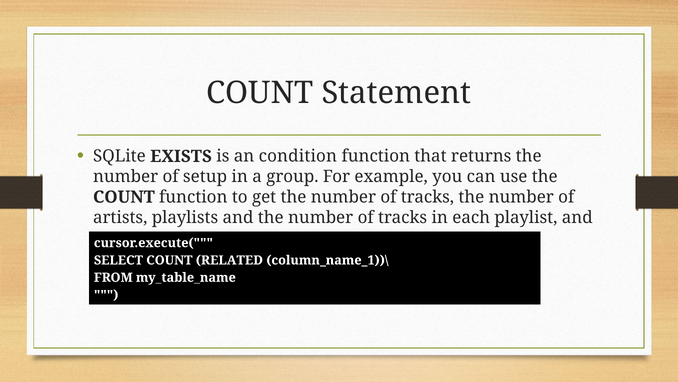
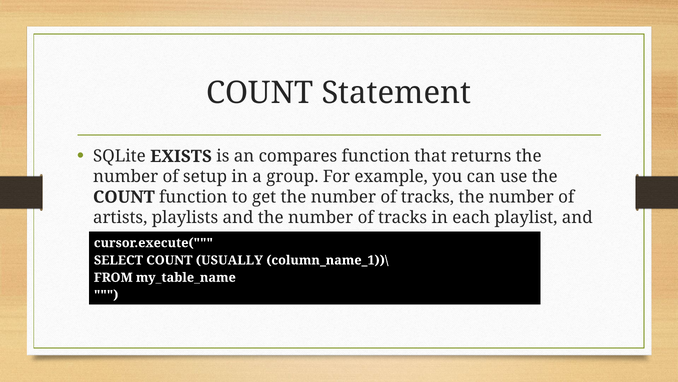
condition: condition -> compares (298, 156)
RELATED: RELATED -> USUALLY (229, 260)
